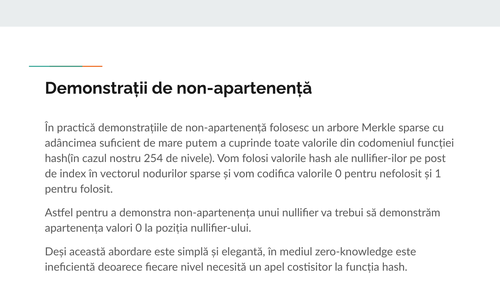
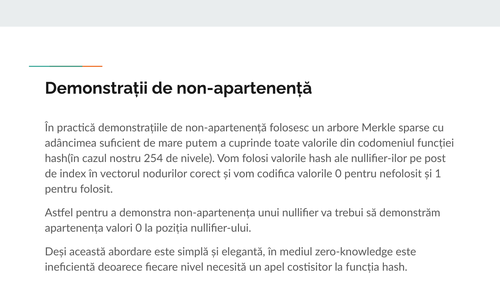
nodurilor sparse: sparse -> corect (205, 174)
